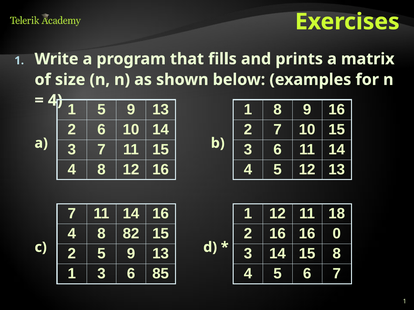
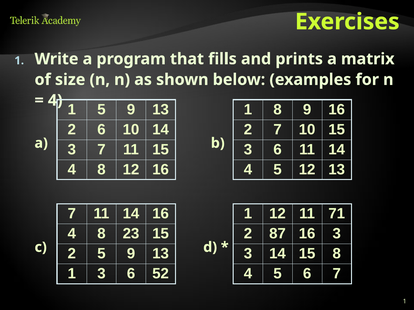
18: 18 -> 71 (337, 214)
82: 82 -> 23 (131, 234)
2 16: 16 -> 87 (277, 234)
16 0: 0 -> 3 (337, 234)
85: 85 -> 52 (161, 274)
